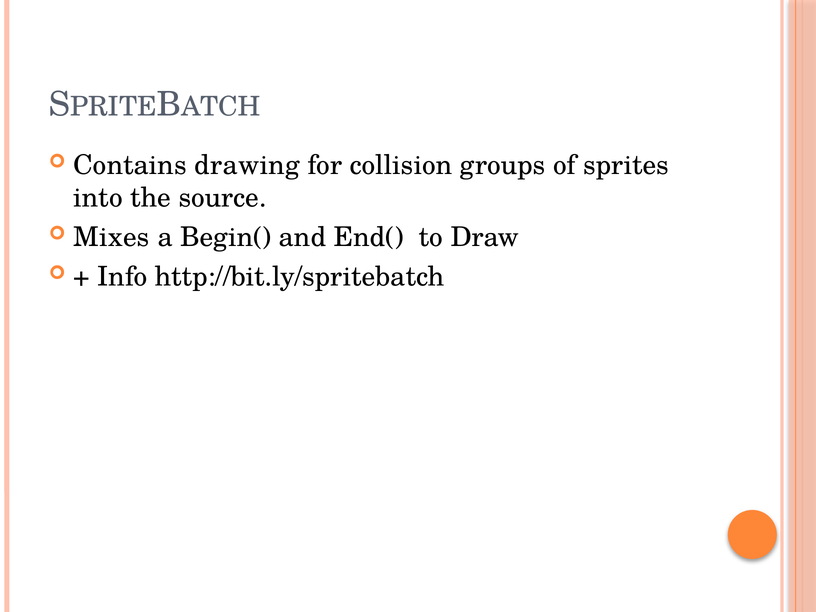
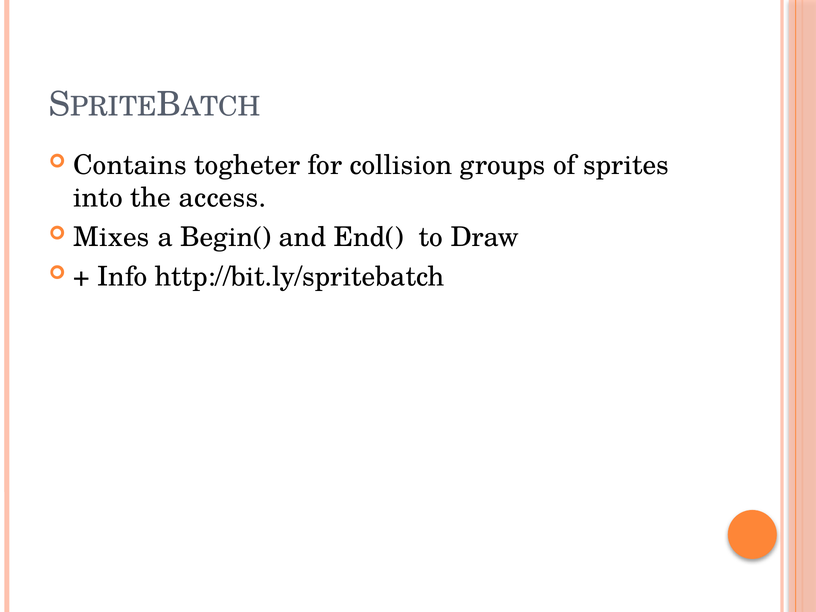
drawing: drawing -> togheter (247, 165)
source: source -> access (222, 198)
